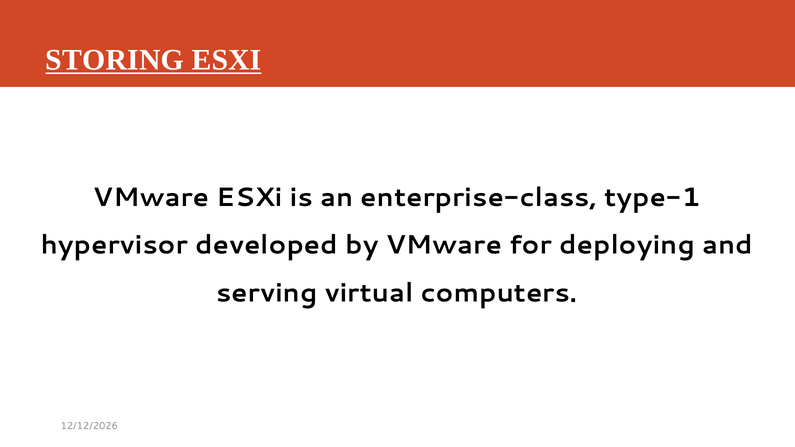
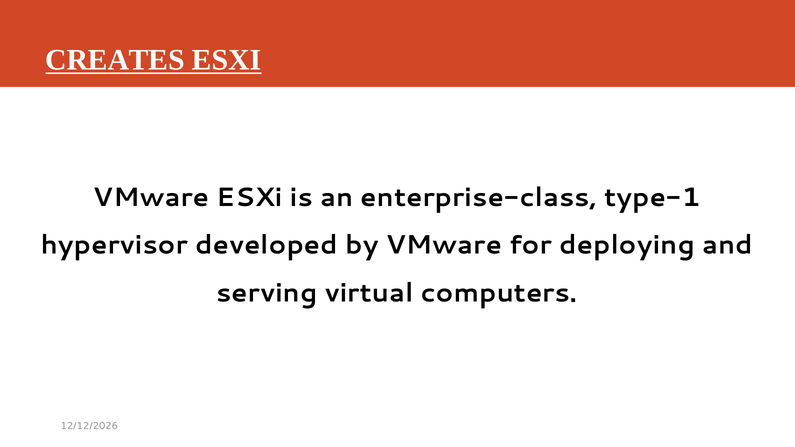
STORING: STORING -> CREATES (115, 60)
